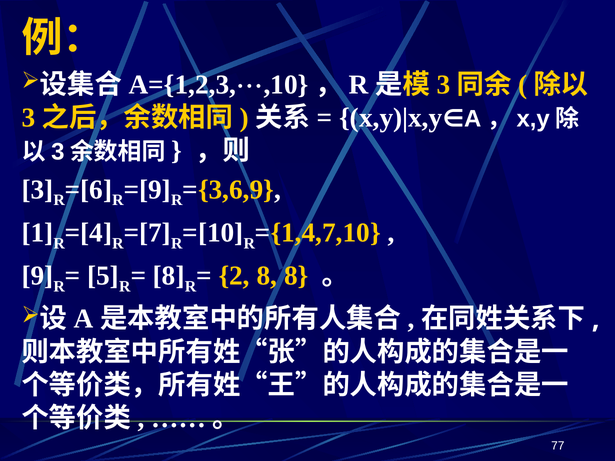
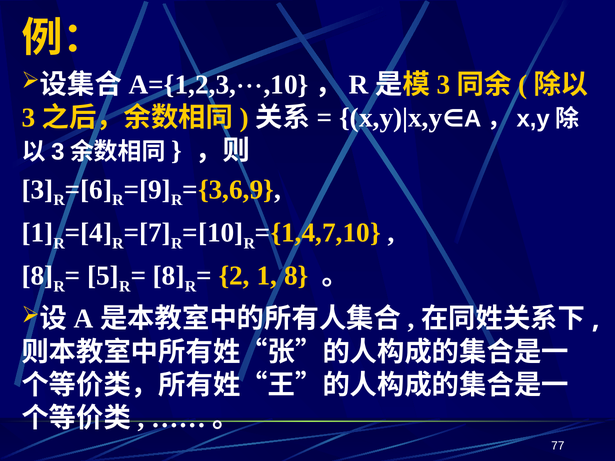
9: 9 -> 8 (37, 276)
2 8: 8 -> 1 (267, 276)
